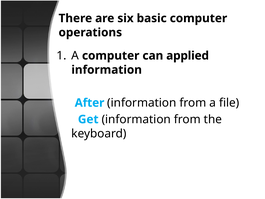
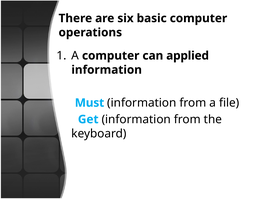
After: After -> Must (90, 103)
